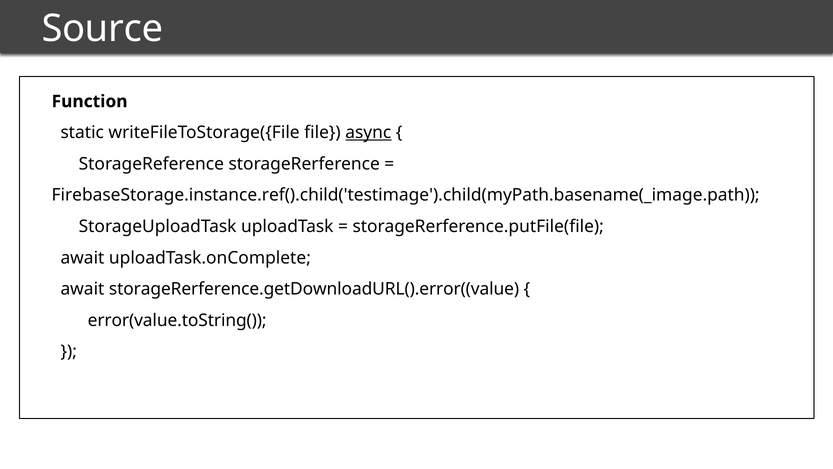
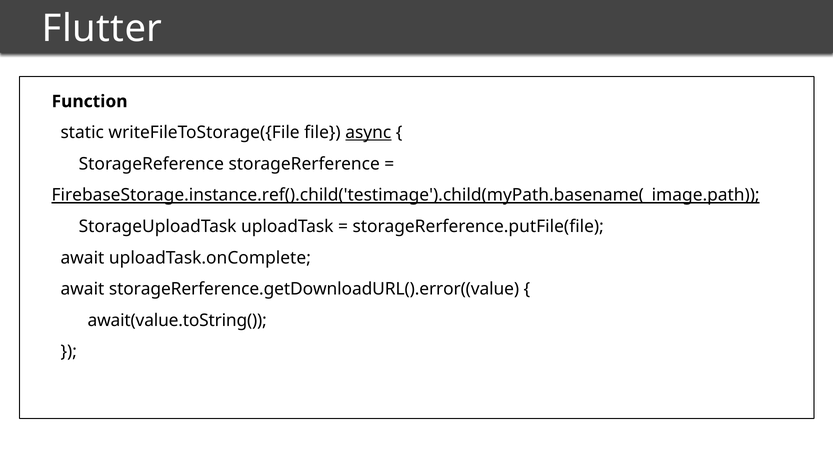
Source: Source -> Flutter (102, 28)
FirebaseStorage.instance.ref().child('testimage').child(myPath.basename(_image.path underline: none -> present (406, 195)
error(value.toString(: error(value.toString( -> await(value.toString( (177, 320)
